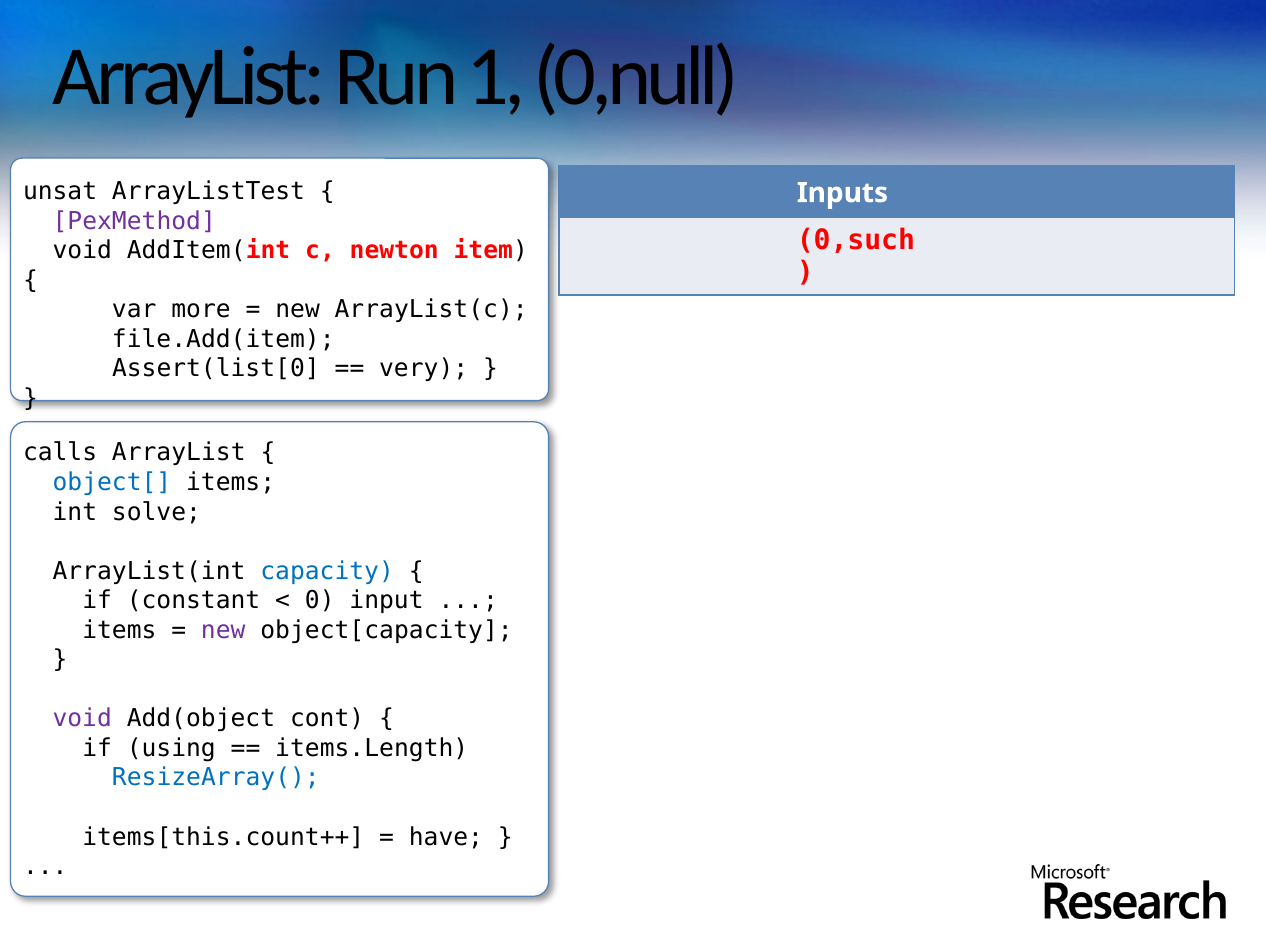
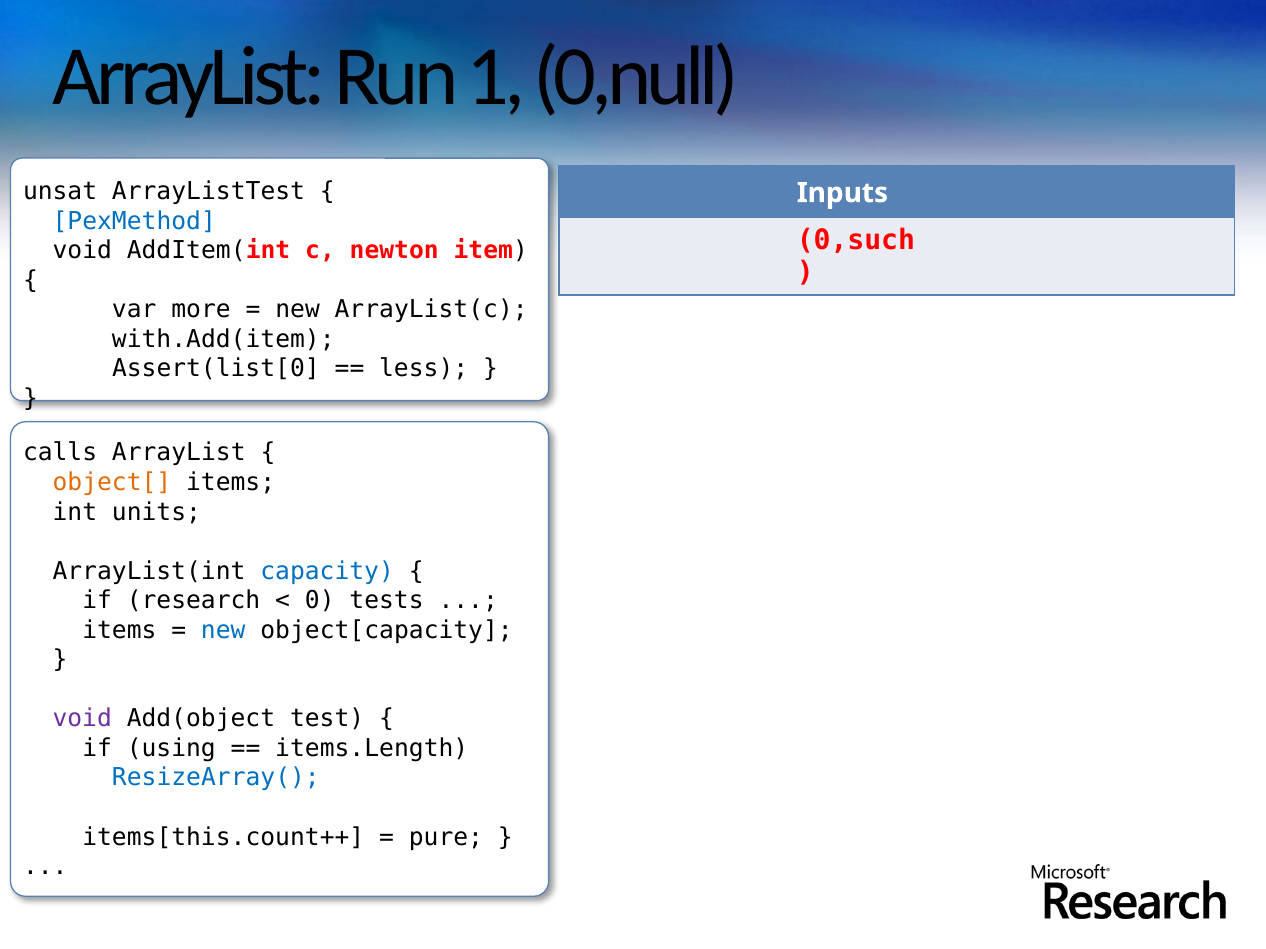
PexMethod colour: purple -> blue (134, 221)
file.Add(item: file.Add(item -> with.Add(item (223, 339)
very: very -> less (424, 369)
object[ colour: blue -> orange (112, 483)
solve: solve -> units (156, 512)
constant: constant -> research (194, 601)
input: input -> tests (387, 601)
new colour: purple -> blue (223, 630)
cont: cont -> test (327, 719)
have: have -> pure (446, 837)
